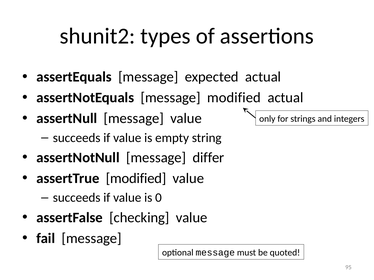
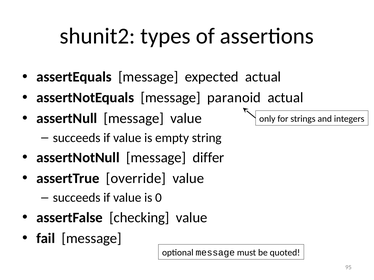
message modified: modified -> paranoid (234, 98)
assertTrue modified: modified -> override (136, 179)
